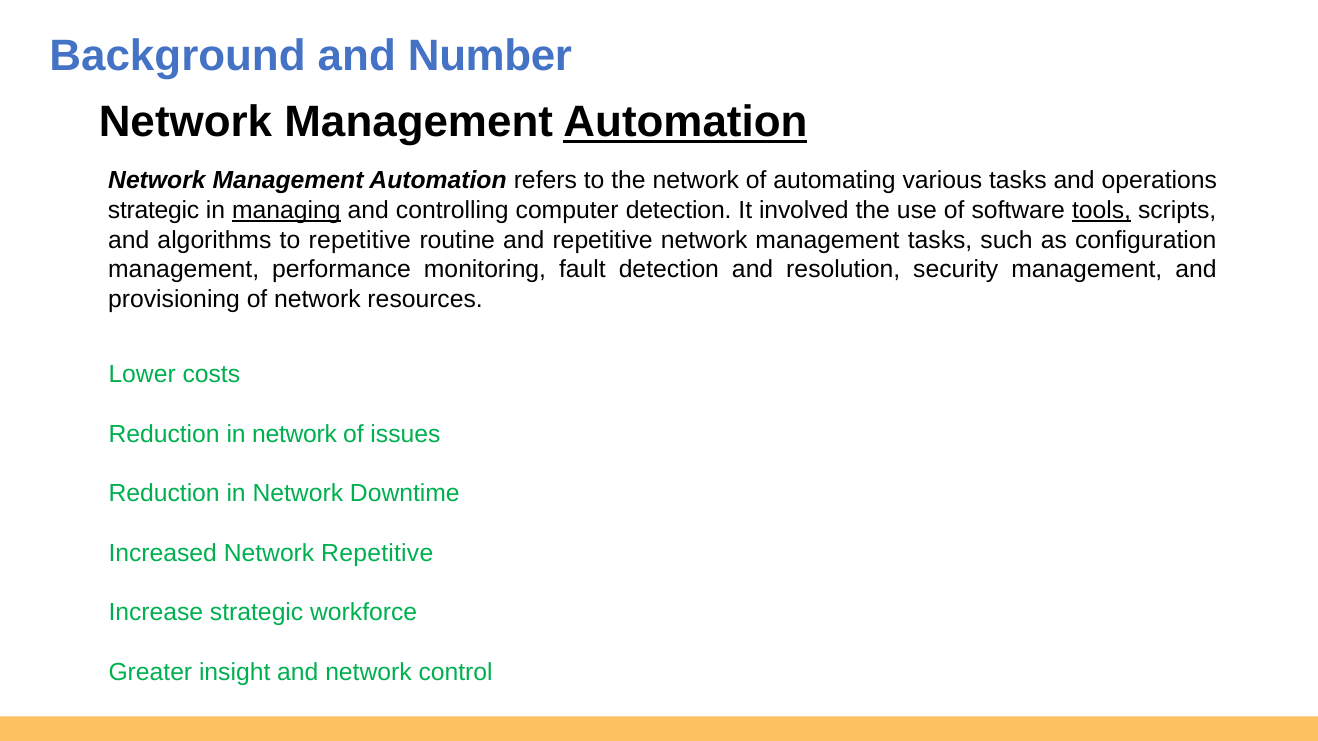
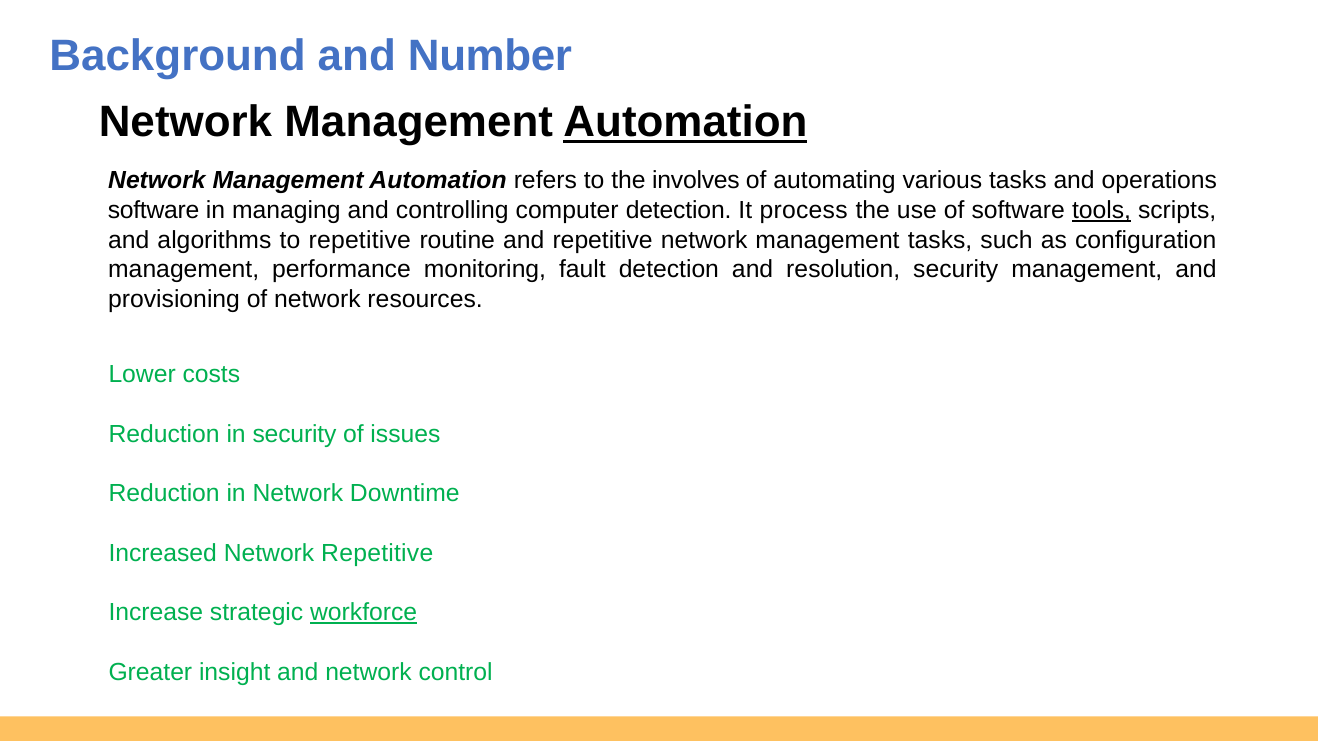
the network: network -> involves (696, 181)
strategic: strategic -> software (154, 210)
managing underline: present -> none (286, 210)
involved: involved -> process (804, 210)
network: network -> security (294, 434)
workforce underline: none -> present (364, 613)
